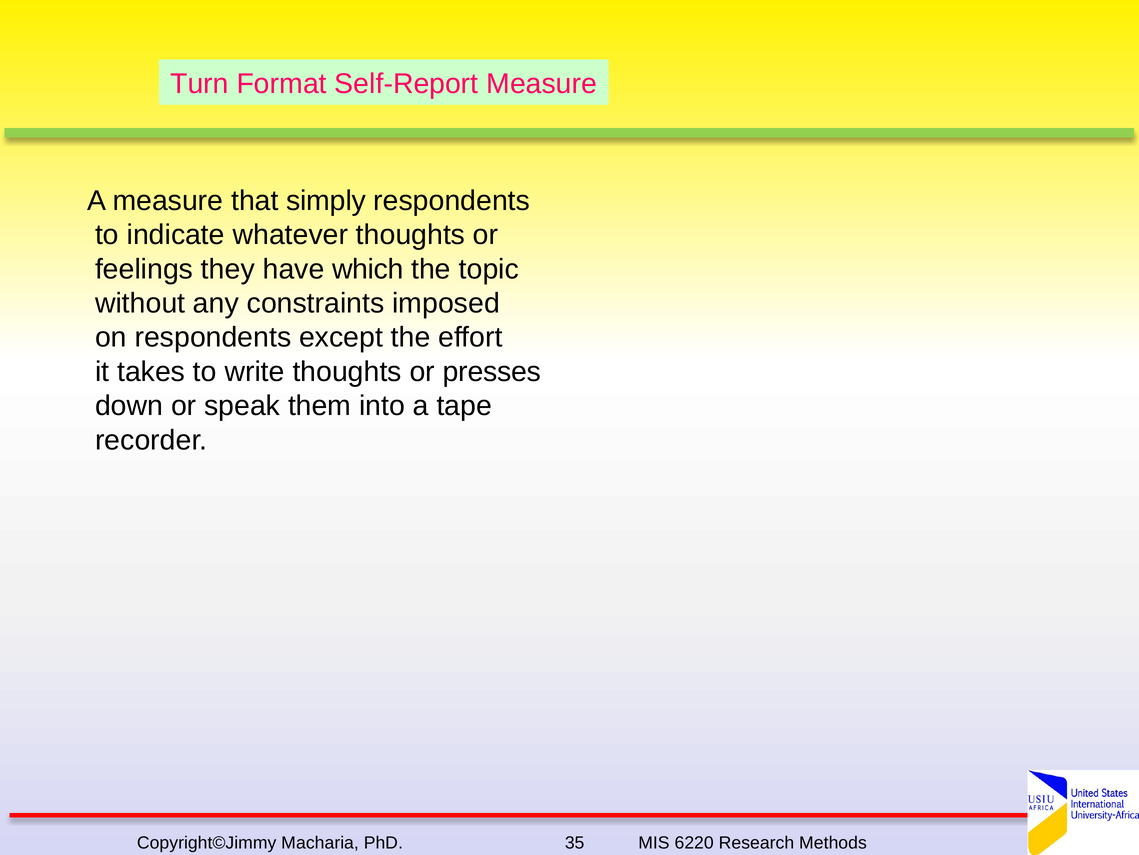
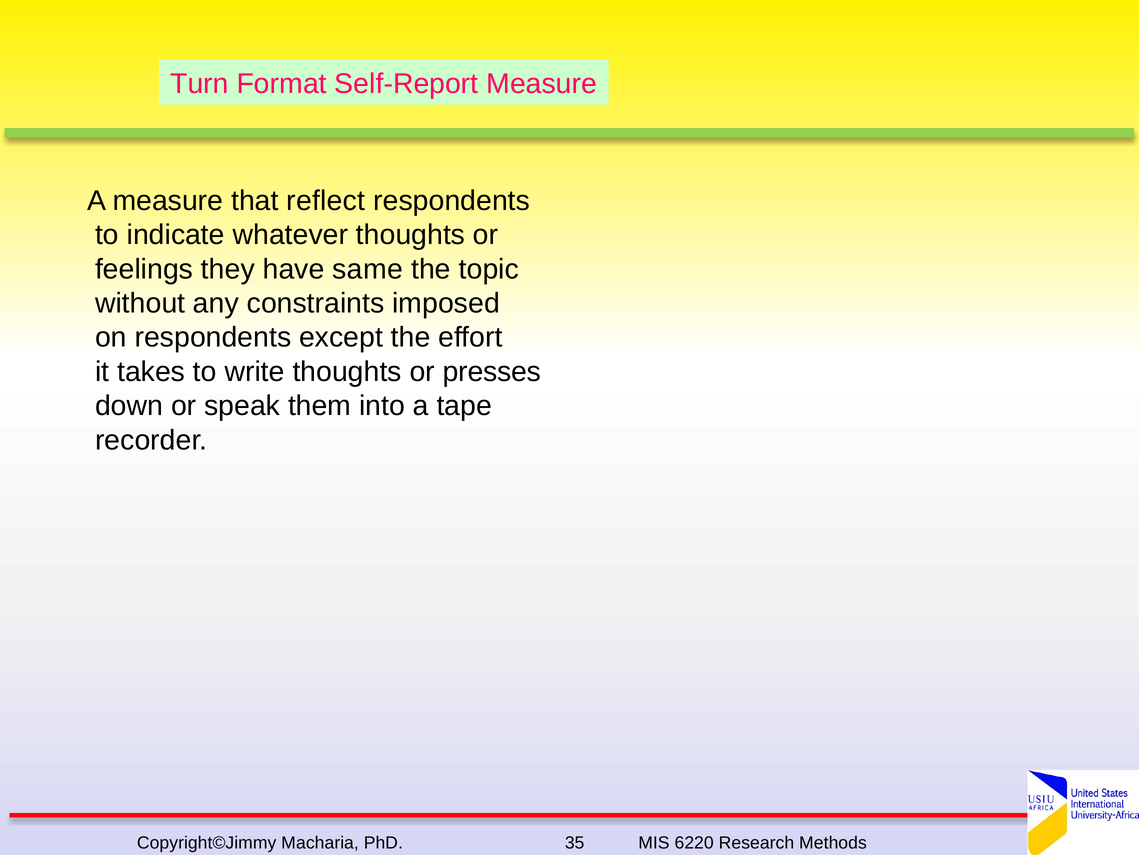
simply: simply -> reflect (326, 201)
which: which -> same (368, 269)
